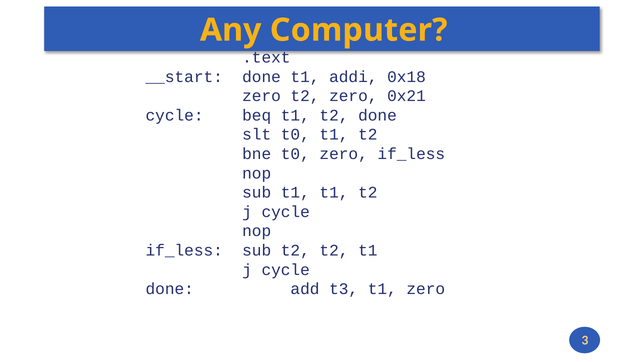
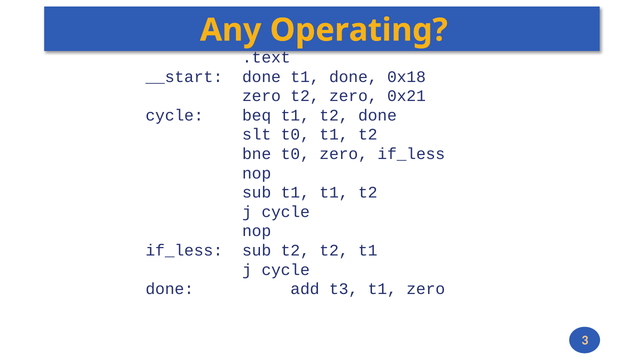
Computer: Computer -> Operating (359, 30)
t1 addi: addi -> done (353, 77)
